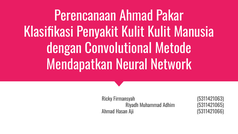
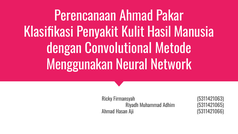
Kulit Kulit: Kulit -> Hasil (159, 32)
Mendapatkan: Mendapatkan -> Menggunakan (80, 65)
